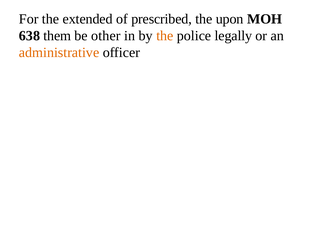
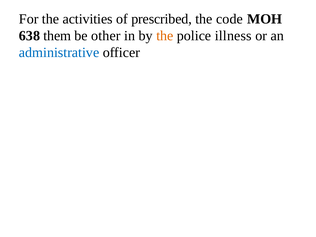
extended: extended -> activities (88, 19)
upon: upon -> code (230, 19)
legally: legally -> illness (233, 36)
administrative colour: orange -> blue (59, 53)
